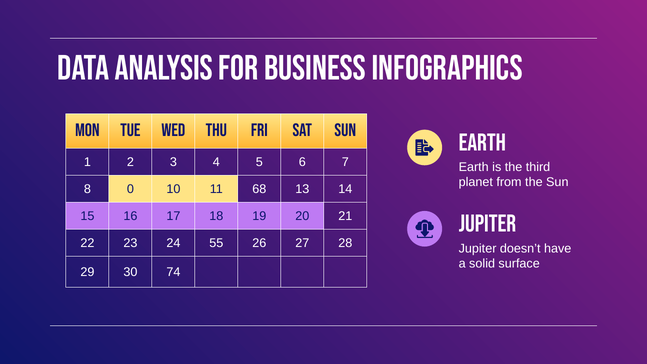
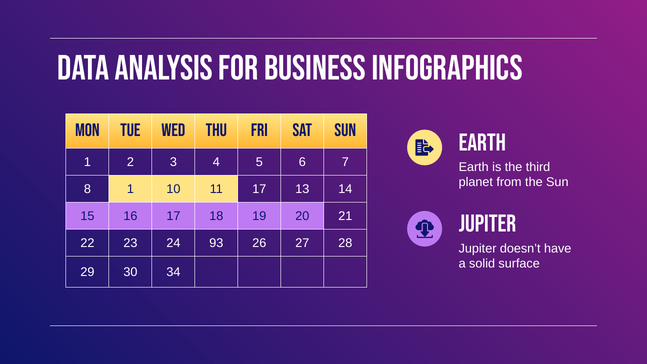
8 0: 0 -> 1 (130, 189)
11 68: 68 -> 17 (259, 189)
55: 55 -> 93 (216, 243)
74: 74 -> 34 (173, 272)
